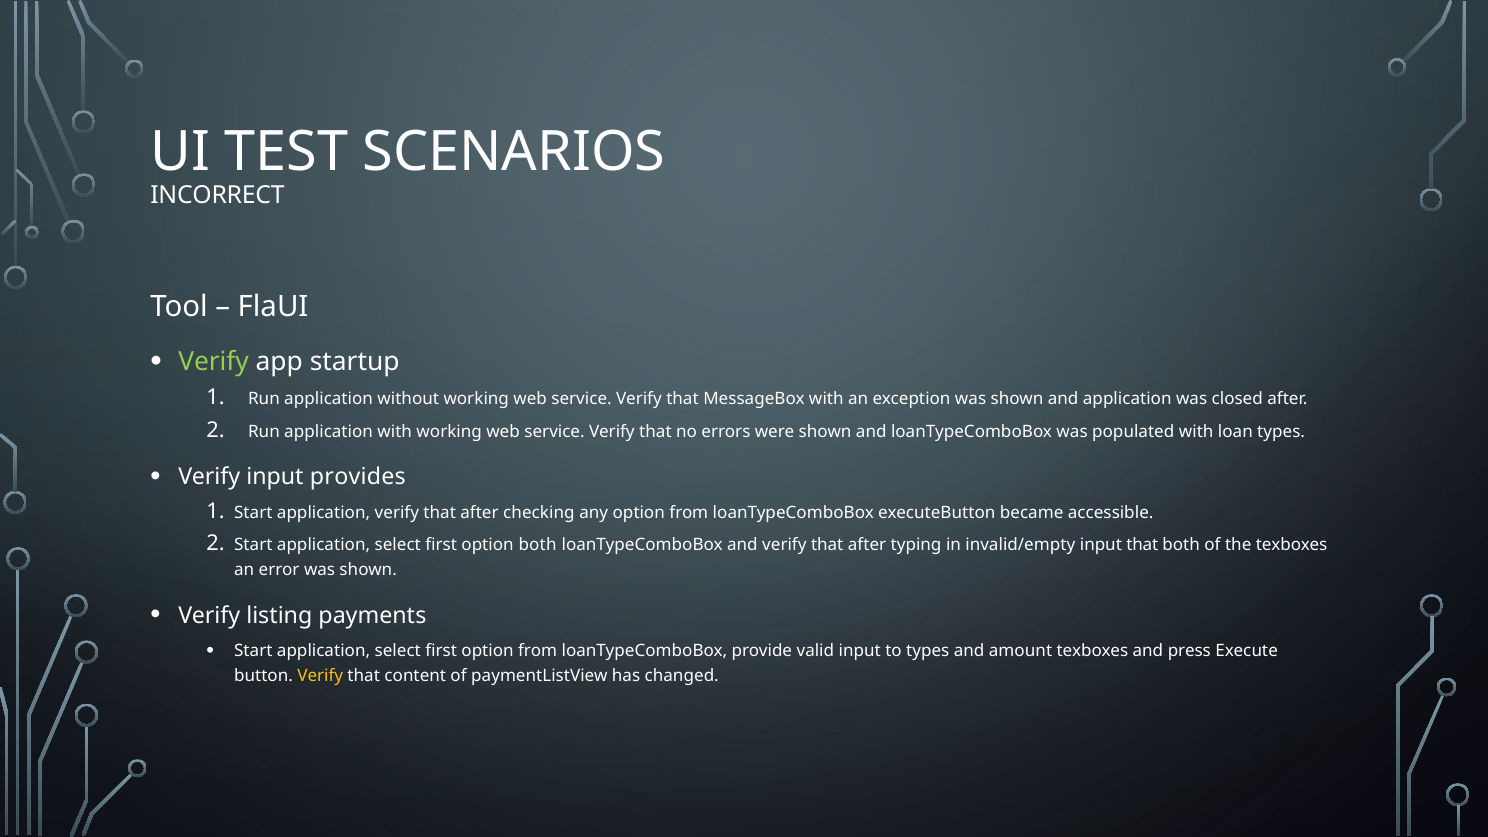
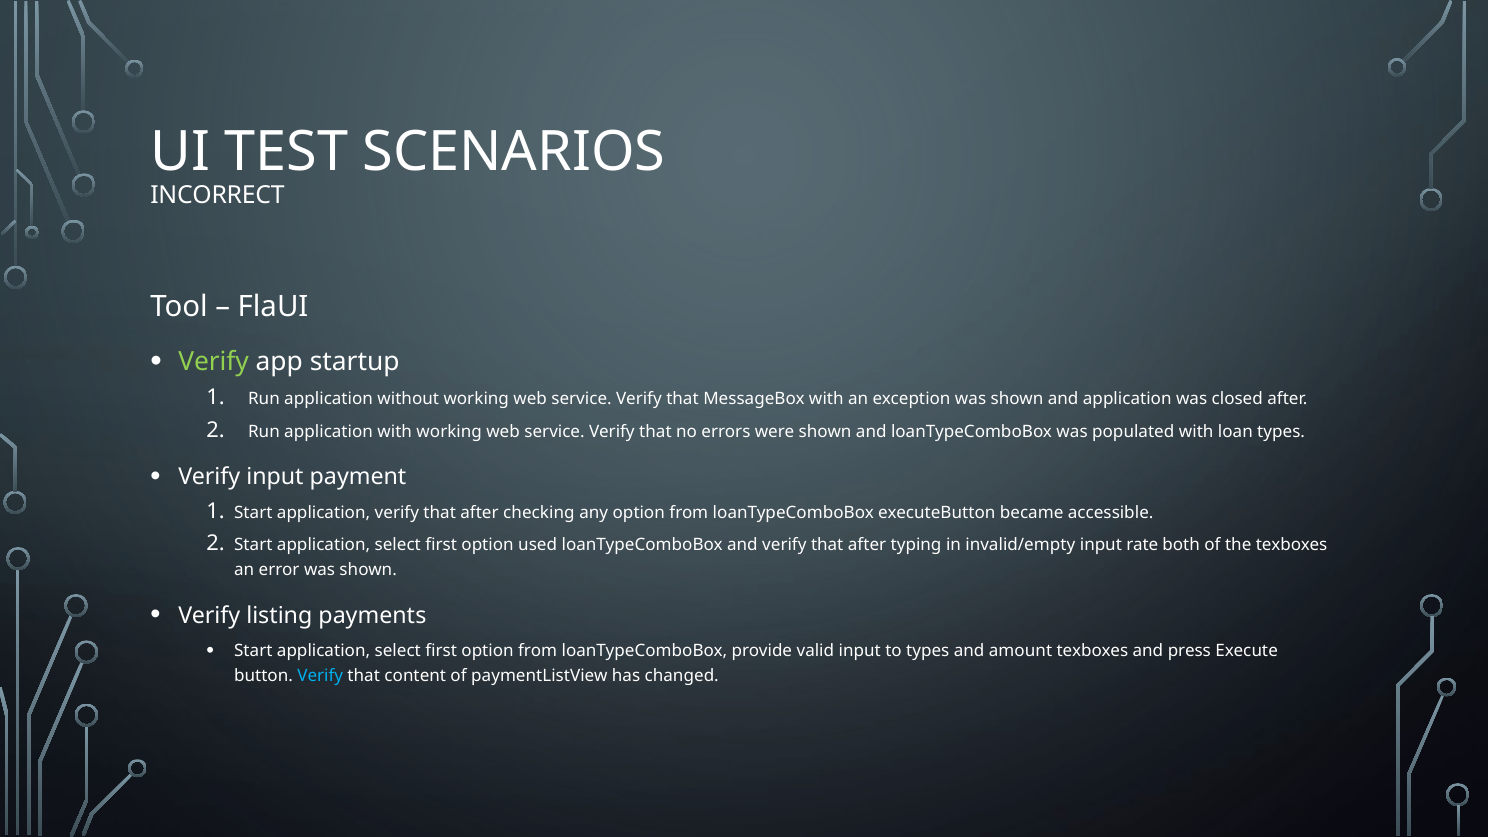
provides: provides -> payment (358, 477)
option both: both -> used (538, 545)
input that: that -> rate (1142, 545)
Verify colour: yellow -> light blue (320, 675)
